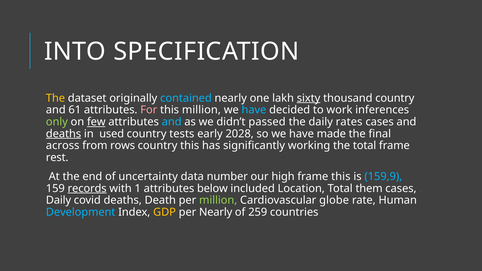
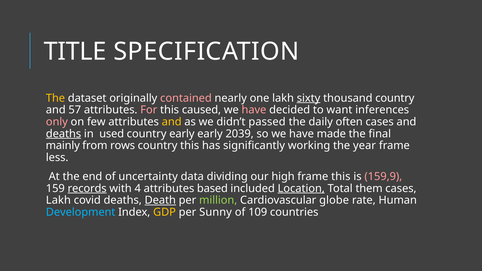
INTO: INTO -> TITLE (75, 52)
contained colour: light blue -> pink (186, 98)
61: 61 -> 57 (75, 110)
this million: million -> caused (201, 110)
have colour: light blue -> pink (254, 110)
work: work -> want (339, 110)
only colour: light green -> pink (57, 122)
few underline: present -> none (96, 122)
and colour: light blue -> yellow (172, 122)
rates: rates -> often (349, 122)
country tests: tests -> early (182, 134)
2028: 2028 -> 2039 (240, 134)
across: across -> mainly (63, 146)
the total: total -> year (364, 146)
rest: rest -> less (57, 158)
number: number -> dividing (227, 177)
159,9 colour: light blue -> pink (383, 177)
1: 1 -> 4 (138, 188)
below: below -> based (212, 188)
Location underline: none -> present (301, 188)
Daily: Daily -> Lakh (58, 200)
Death underline: none -> present (160, 200)
per Nearly: Nearly -> Sunny (216, 212)
259: 259 -> 109 (258, 212)
